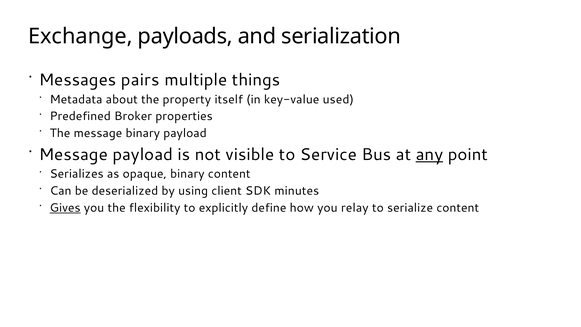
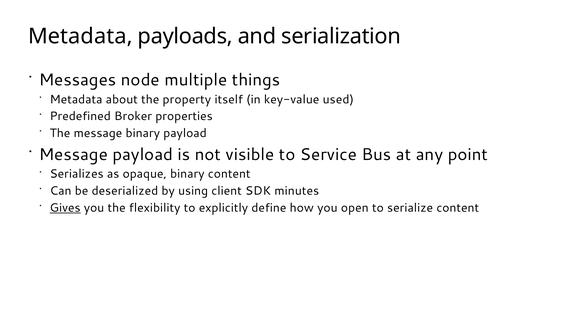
Exchange: Exchange -> Metadata (80, 36)
pairs: pairs -> node (140, 80)
any underline: present -> none (429, 154)
relay: relay -> open (355, 208)
